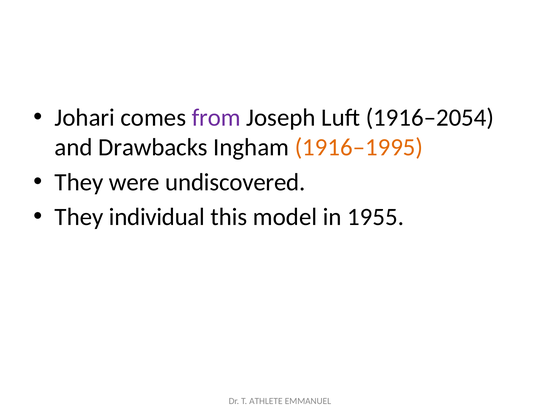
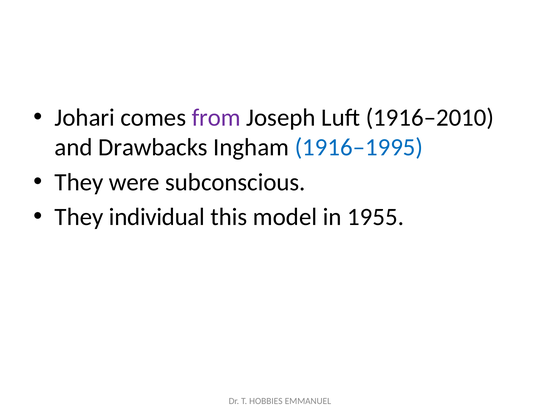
1916–2054: 1916–2054 -> 1916–2010 (430, 117)
1916–1995 colour: orange -> blue (359, 147)
undiscovered: undiscovered -> subconscious (235, 182)
ATHLETE: ATHLETE -> HOBBIES (266, 401)
